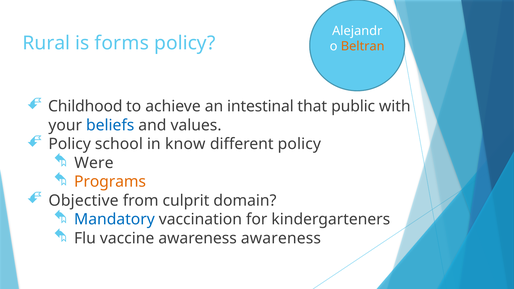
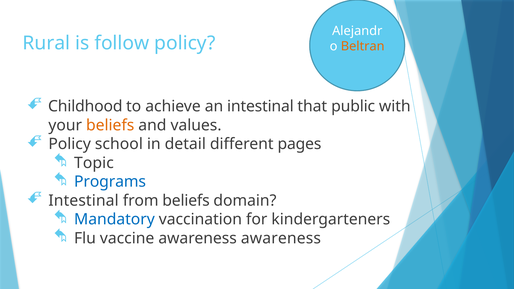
forms: forms -> follow (122, 43)
beliefs colour: blue -> orange (110, 125)
know: know -> detail (185, 144)
different policy: policy -> pages (299, 144)
Were: Were -> Topic (94, 163)
Programs colour: orange -> blue (110, 182)
Objective: Objective -> Intestinal (84, 201)
from culprit: culprit -> beliefs (186, 201)
